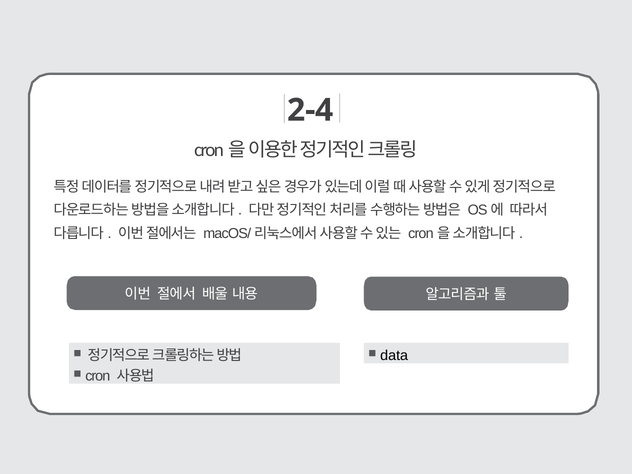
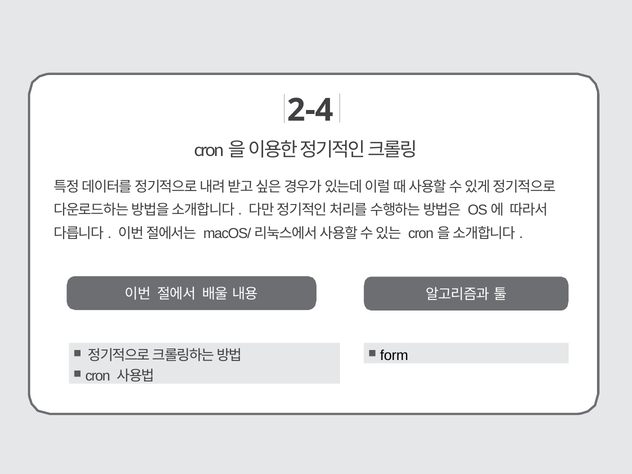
data: data -> form (394, 356)
